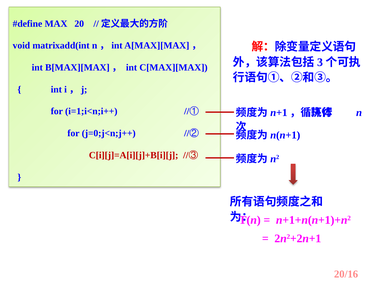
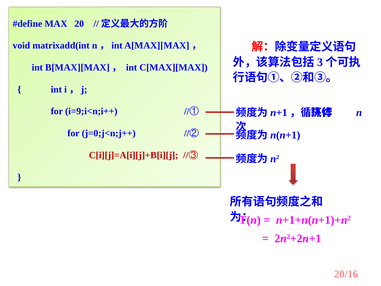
i=1;i<n;i++: i=1;i<n;i++ -> i=9;i<n;i++ (91, 111)
